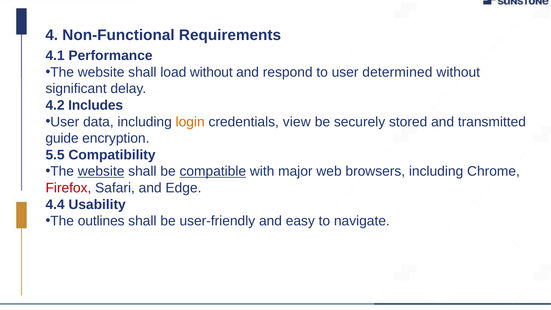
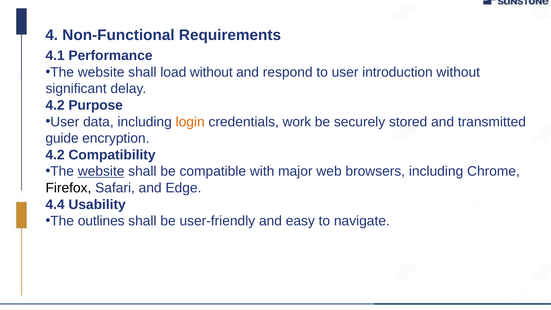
determined: determined -> introduction (397, 72)
Includes: Includes -> Purpose (96, 105)
view: view -> work (297, 122)
5.5: 5.5 -> 4.2 (55, 155)
compatible underline: present -> none (213, 171)
Firefox colour: red -> black (68, 188)
